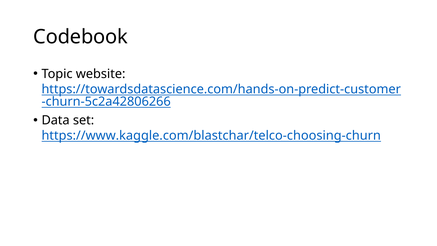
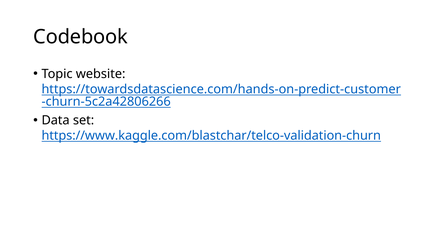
https://www.kaggle.com/blastchar/telco-choosing-churn: https://www.kaggle.com/blastchar/telco-choosing-churn -> https://www.kaggle.com/blastchar/telco-validation-churn (211, 135)
